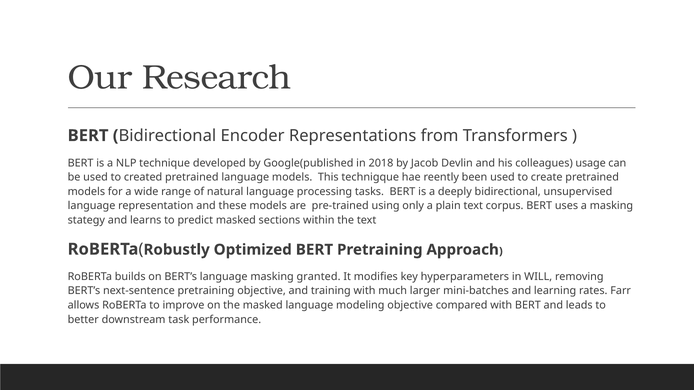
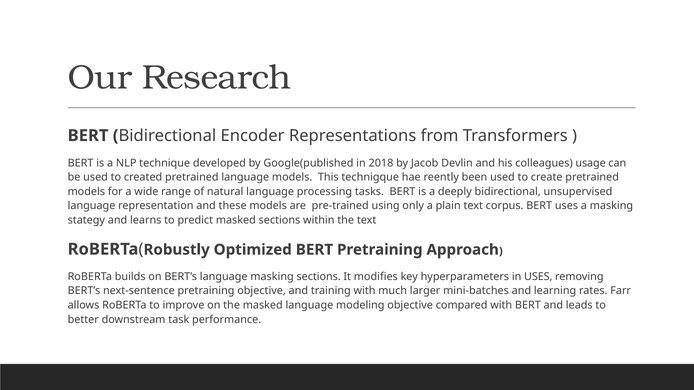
masking granted: granted -> sections (319, 277)
in WILL: WILL -> USES (538, 277)
